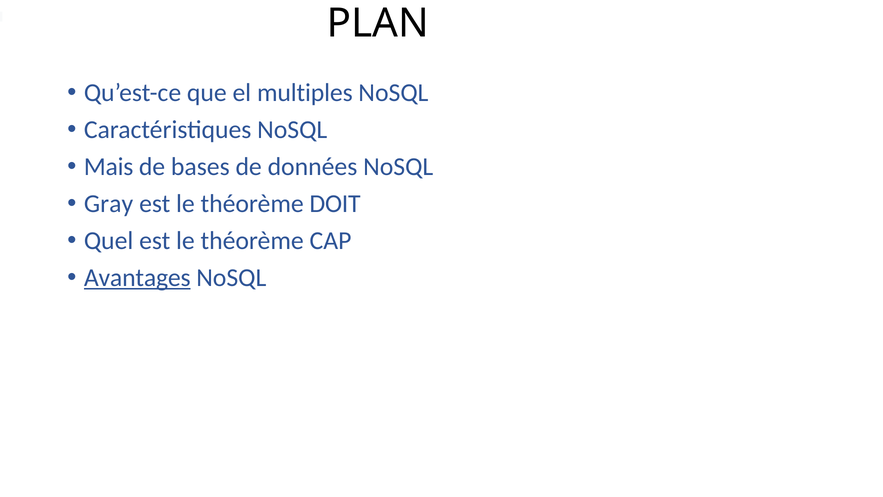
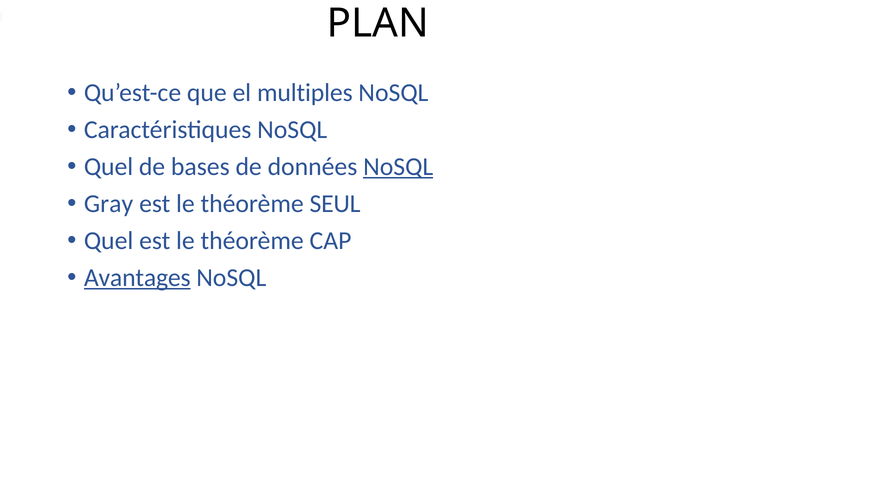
Mais: Mais -> Quel (109, 167)
NoSQL underline: none -> present (398, 167)
DOIT: DOIT -> SEUL (335, 203)
